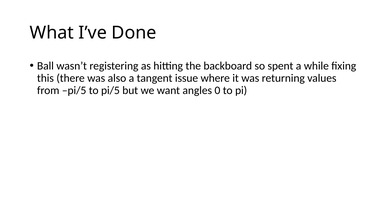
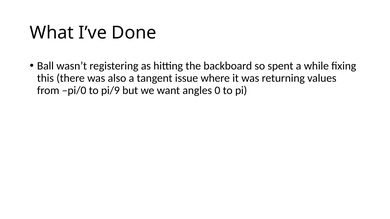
from pi/5: pi/5 -> pi/0 (74, 91)
to pi/5: pi/5 -> pi/9 (110, 91)
